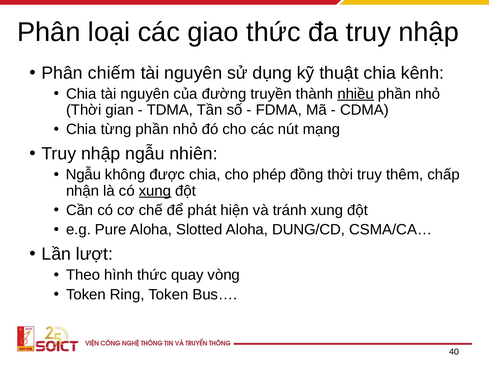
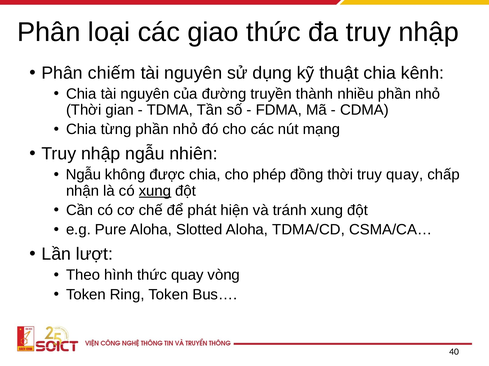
nhiều underline: present -> none (356, 94)
truy thêm: thêm -> quay (405, 175)
DUNG/CD: DUNG/CD -> TDMA/CD (309, 230)
